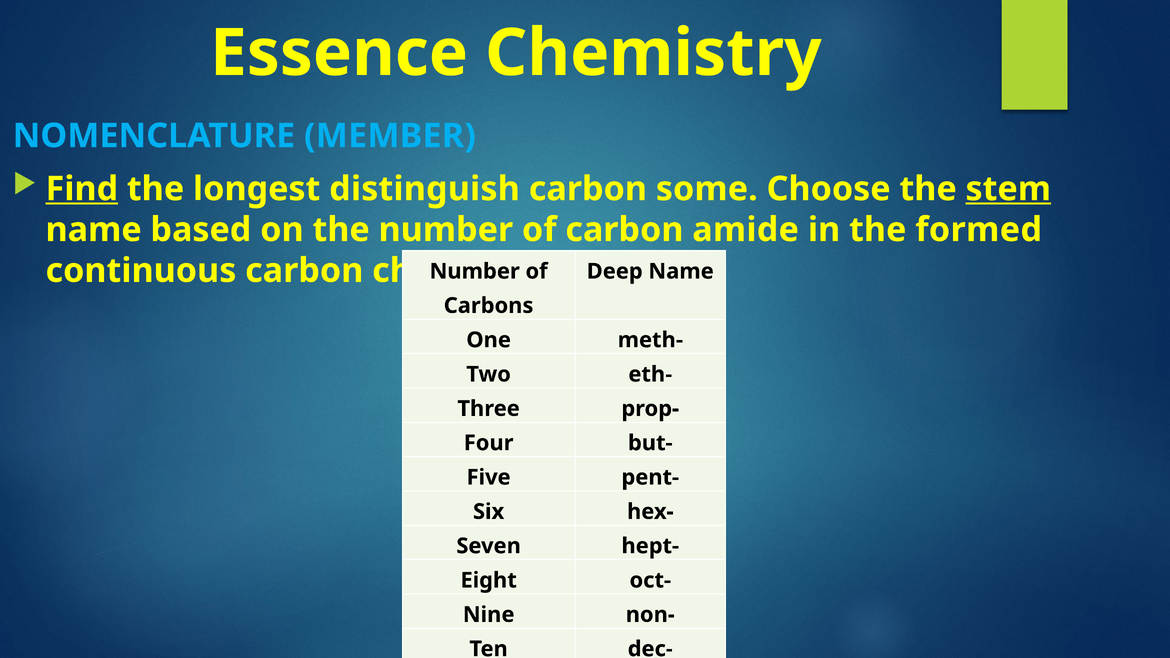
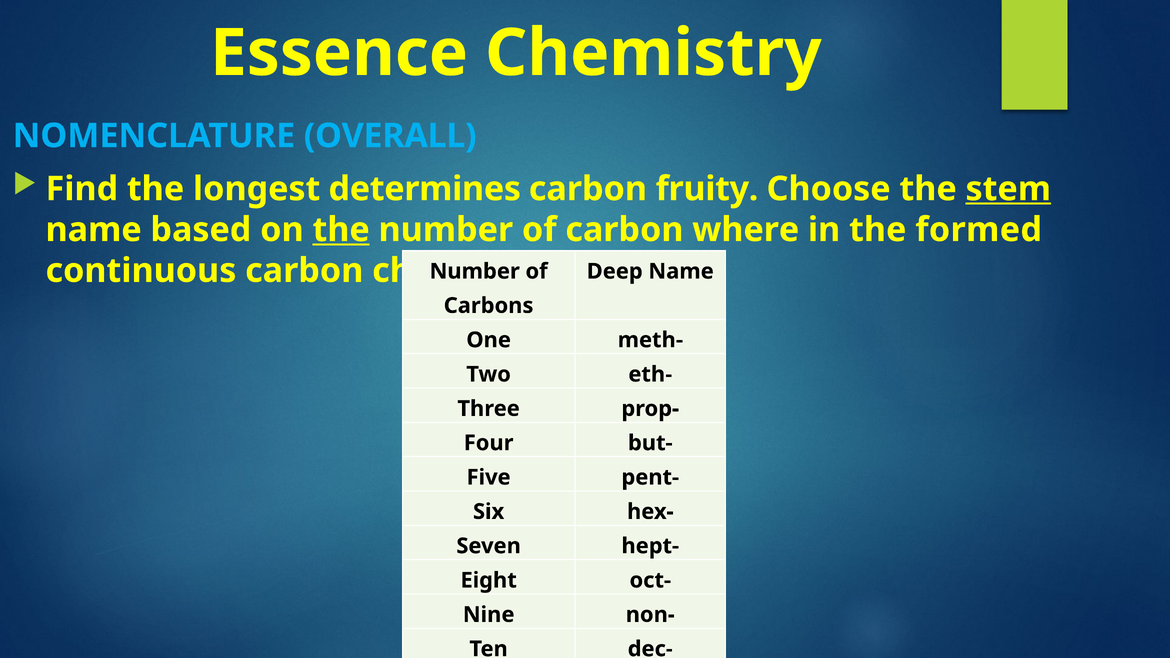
MEMBER: MEMBER -> OVERALL (390, 136)
Find underline: present -> none (82, 189)
distinguish: distinguish -> determines (425, 189)
some: some -> fruity (707, 189)
the underline: none -> present (341, 230)
amide: amide -> where (746, 230)
